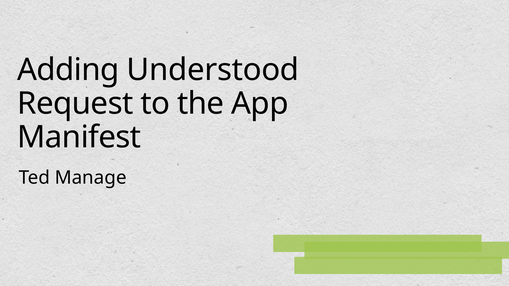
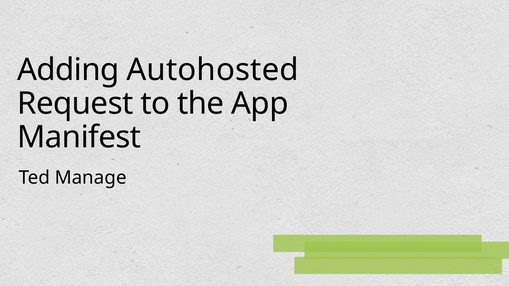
Understood: Understood -> Autohosted (213, 70)
